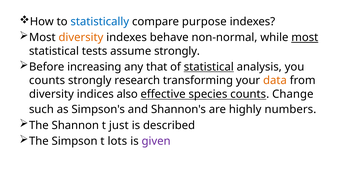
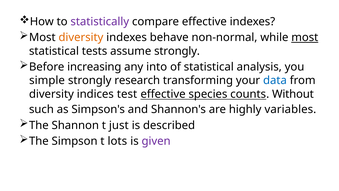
statistically colour: blue -> purple (100, 22)
compare purpose: purpose -> effective (204, 22)
that: that -> into (157, 67)
statistical underline: present -> none (209, 67)
counts: counts -> simple (47, 80)
data colour: orange -> blue (275, 80)
also: also -> test (127, 94)
Change: Change -> Without (293, 94)
numbers: numbers -> variables (290, 109)
